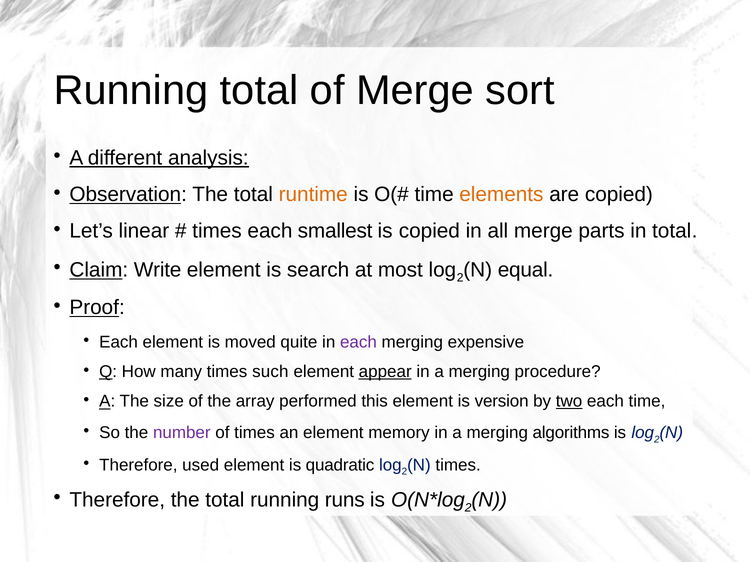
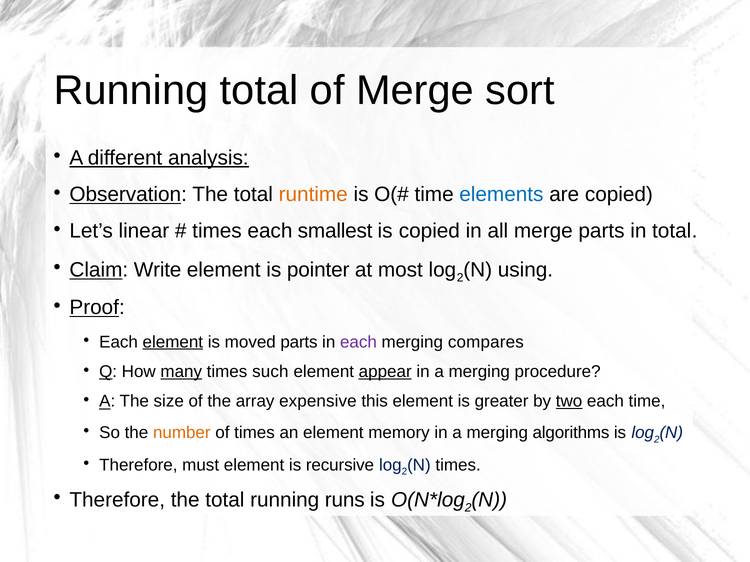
elements colour: orange -> blue (501, 194)
search: search -> pointer (318, 270)
equal: equal -> using (525, 270)
element underline: none -> present (173, 342)
moved quite: quite -> parts (299, 342)
expensive: expensive -> compares (486, 342)
many underline: none -> present (181, 372)
performed: performed -> expensive (318, 402)
version: version -> greater (502, 402)
number colour: purple -> orange (182, 433)
used: used -> must (201, 465)
quadratic: quadratic -> recursive (340, 465)
